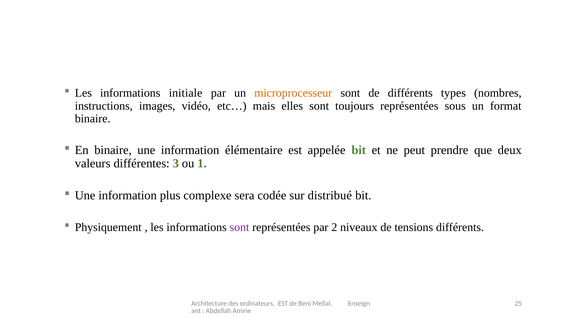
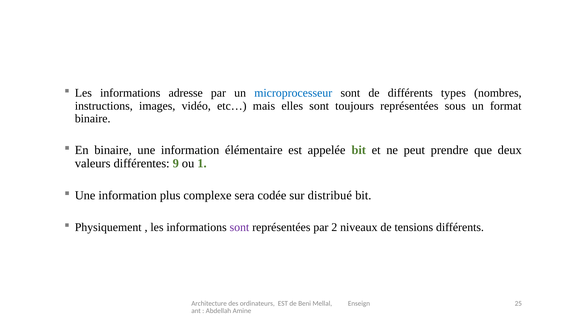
initiale: initiale -> adresse (186, 93)
microprocesseur colour: orange -> blue (293, 93)
3: 3 -> 9 (176, 163)
